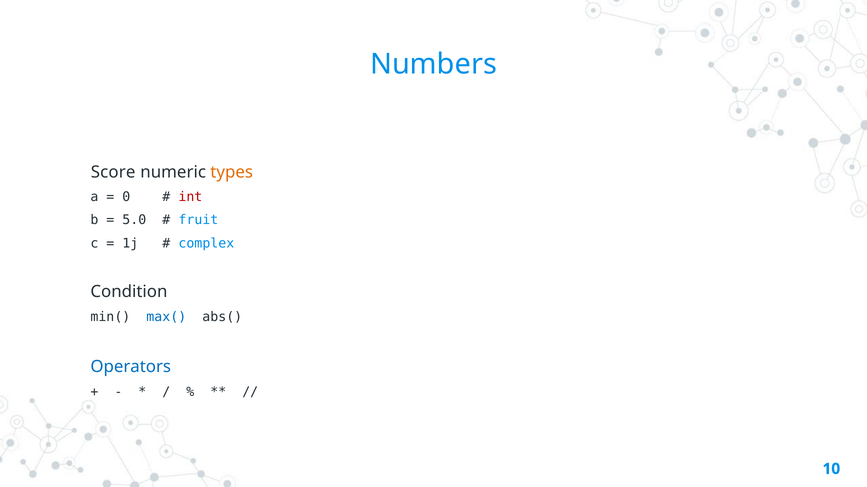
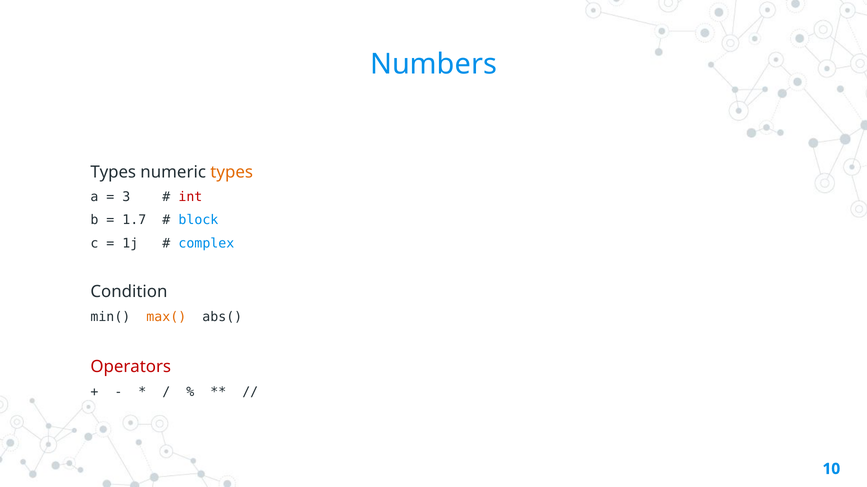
Score: Score -> Types (113, 172)
0: 0 -> 3 (126, 197)
5.0: 5.0 -> 1.7 (134, 220)
fruit: fruit -> block (198, 220)
max( colour: blue -> orange (166, 317)
Operators colour: blue -> red (131, 367)
